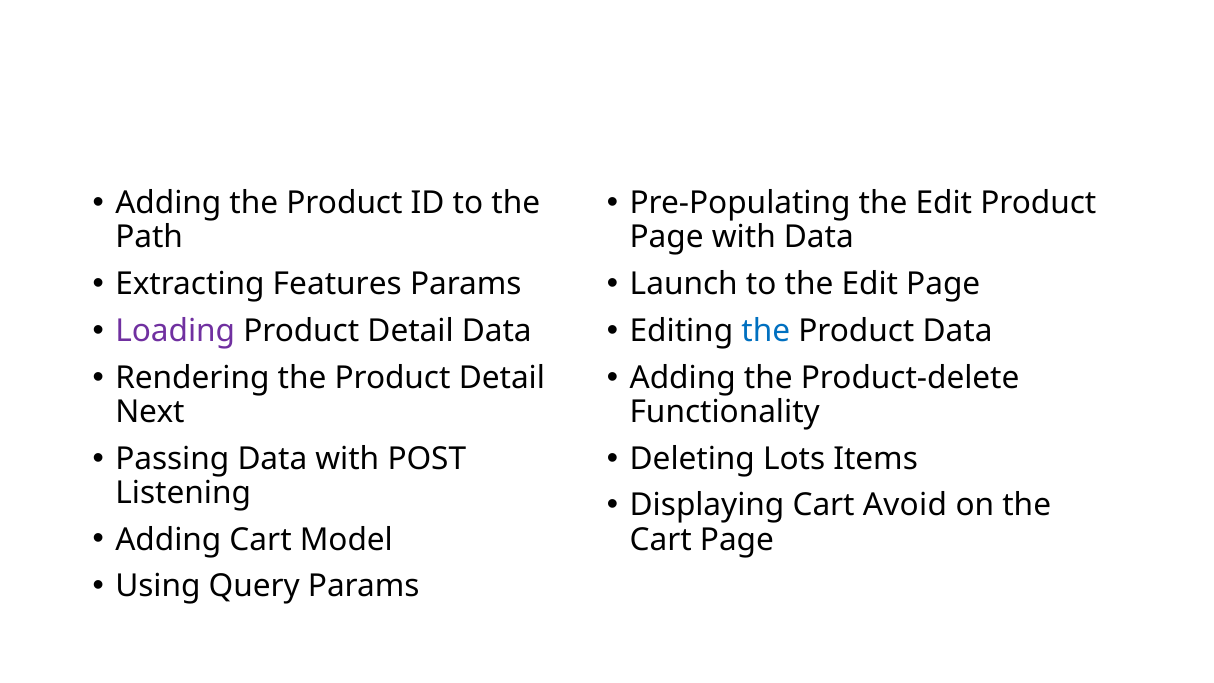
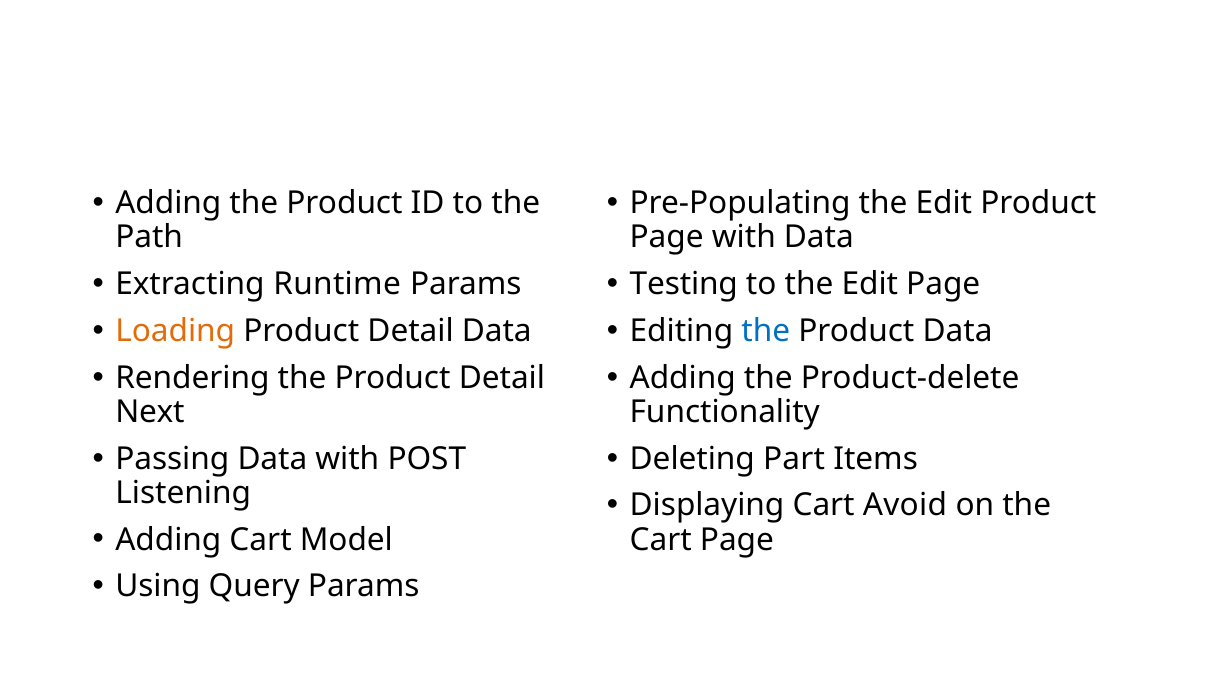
Features: Features -> Runtime (337, 284)
Launch: Launch -> Testing (684, 284)
Loading colour: purple -> orange (175, 331)
Lots: Lots -> Part (794, 459)
